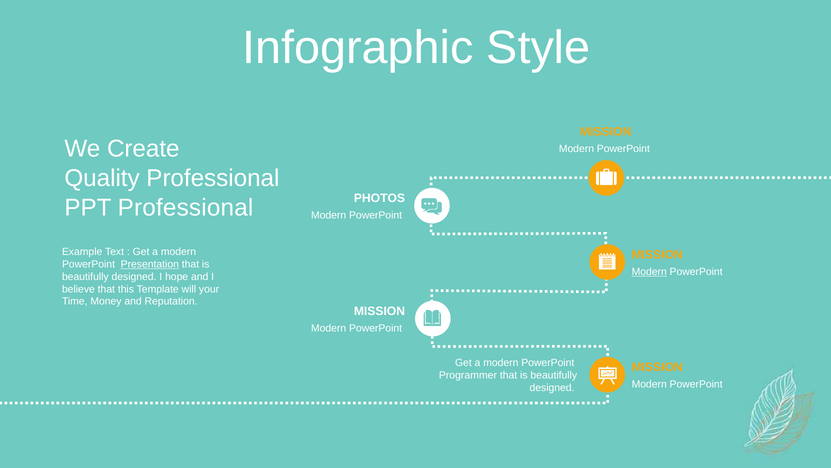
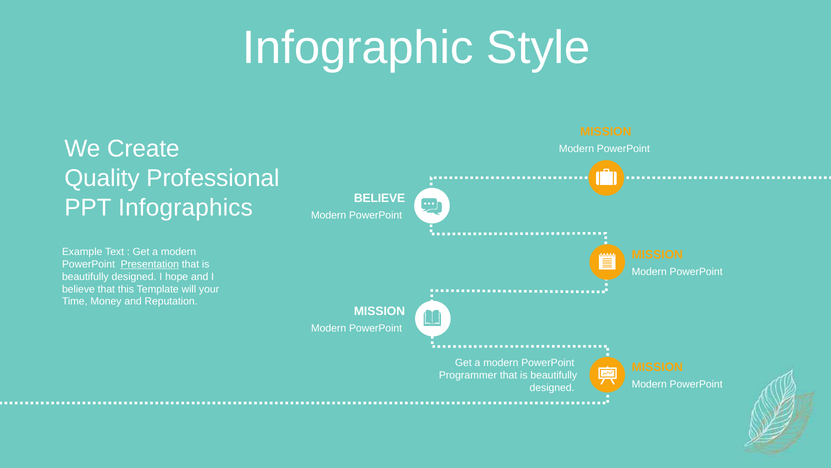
PHOTOS: PHOTOS -> BELIEVE (380, 198)
PPT Professional: Professional -> Infographics (186, 207)
Modern underline: present -> none (649, 271)
